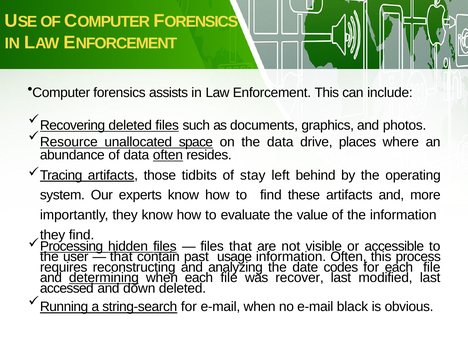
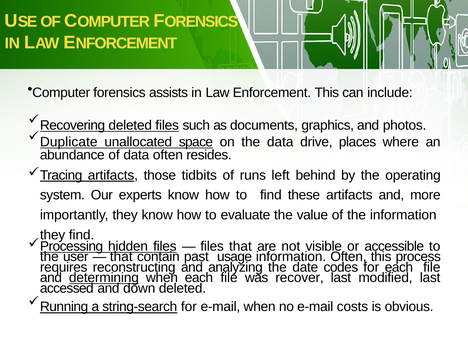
Resource: Resource -> Duplicate (69, 142)
often underline: present -> none (168, 155)
stay: stay -> runs (253, 175)
black: black -> costs (352, 307)
